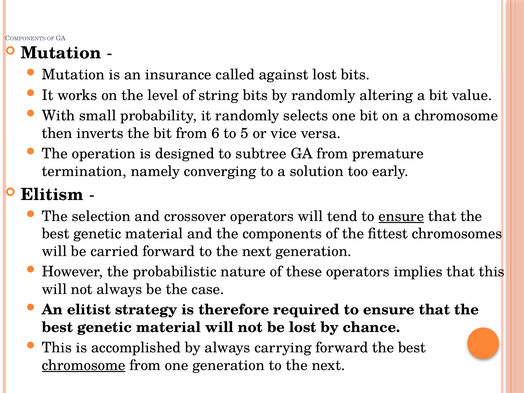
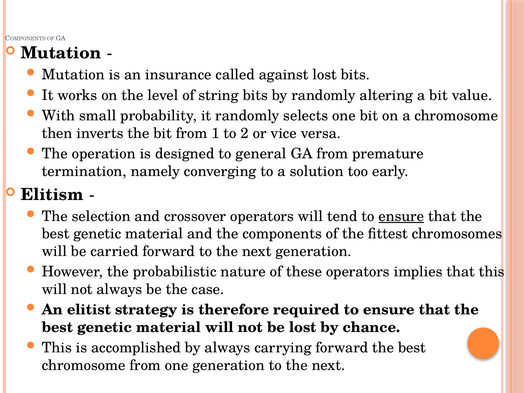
6: 6 -> 1 (215, 133)
5: 5 -> 2 (245, 133)
subtree: subtree -> general (261, 154)
chromosome underline: present -> none (84, 365)
